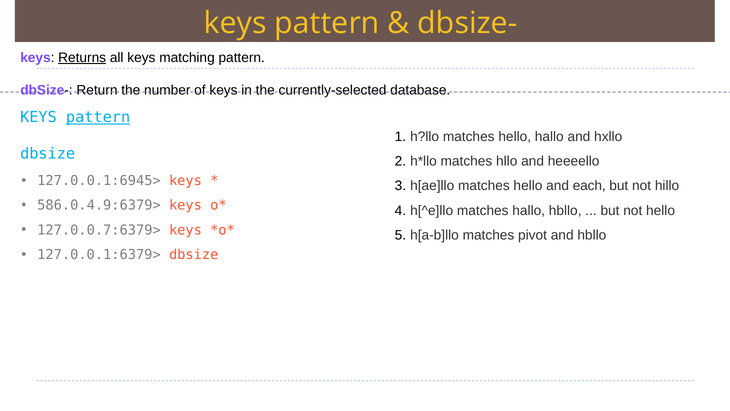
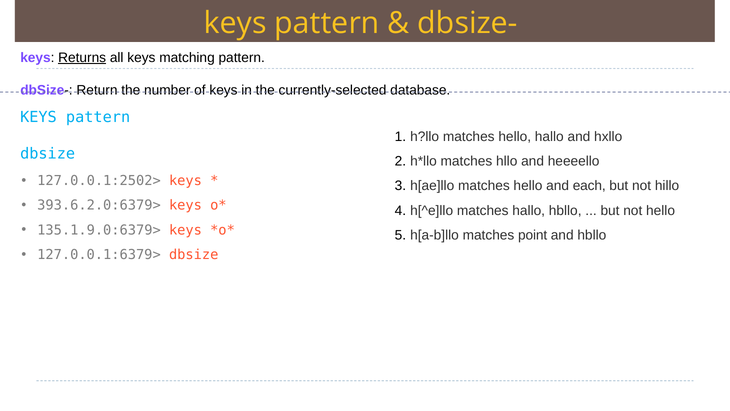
pattern underline: present -> none (98, 117)
127.0.0.1:6945>: 127.0.0.1:6945> -> 127.0.0.1:2502> (99, 181)
586.0.4.9:6379>: 586.0.4.9:6379> -> 393.6.2.0:6379> (99, 205)
127.0.0.7:6379>: 127.0.0.7:6379> -> 135.1.9.0:6379> (99, 230)
pivot: pivot -> point (533, 235)
